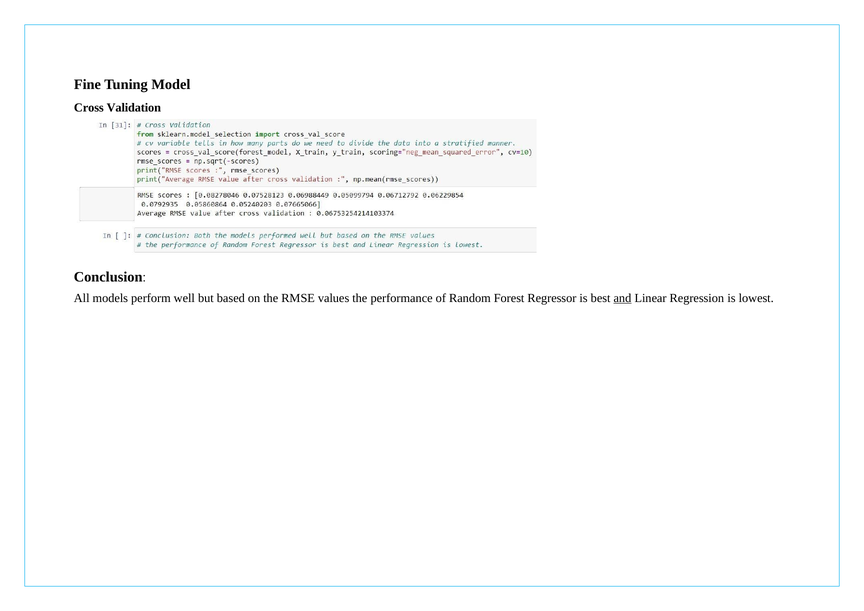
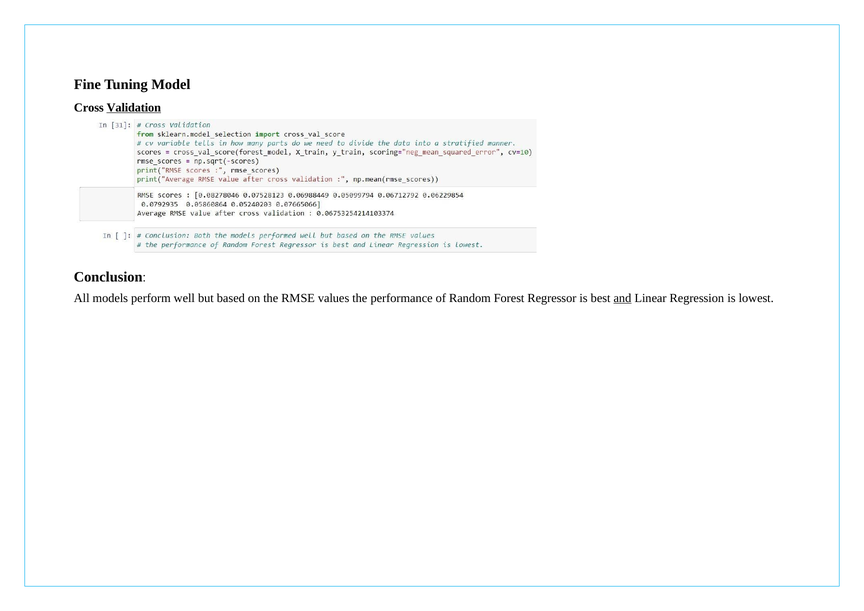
Validation underline: none -> present (134, 107)
